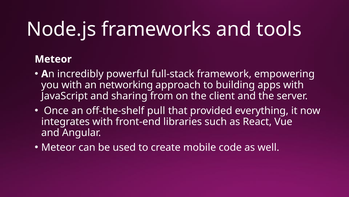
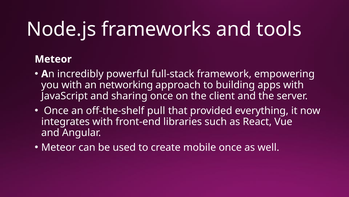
sharing from: from -> once (162, 96)
mobile code: code -> once (230, 147)
